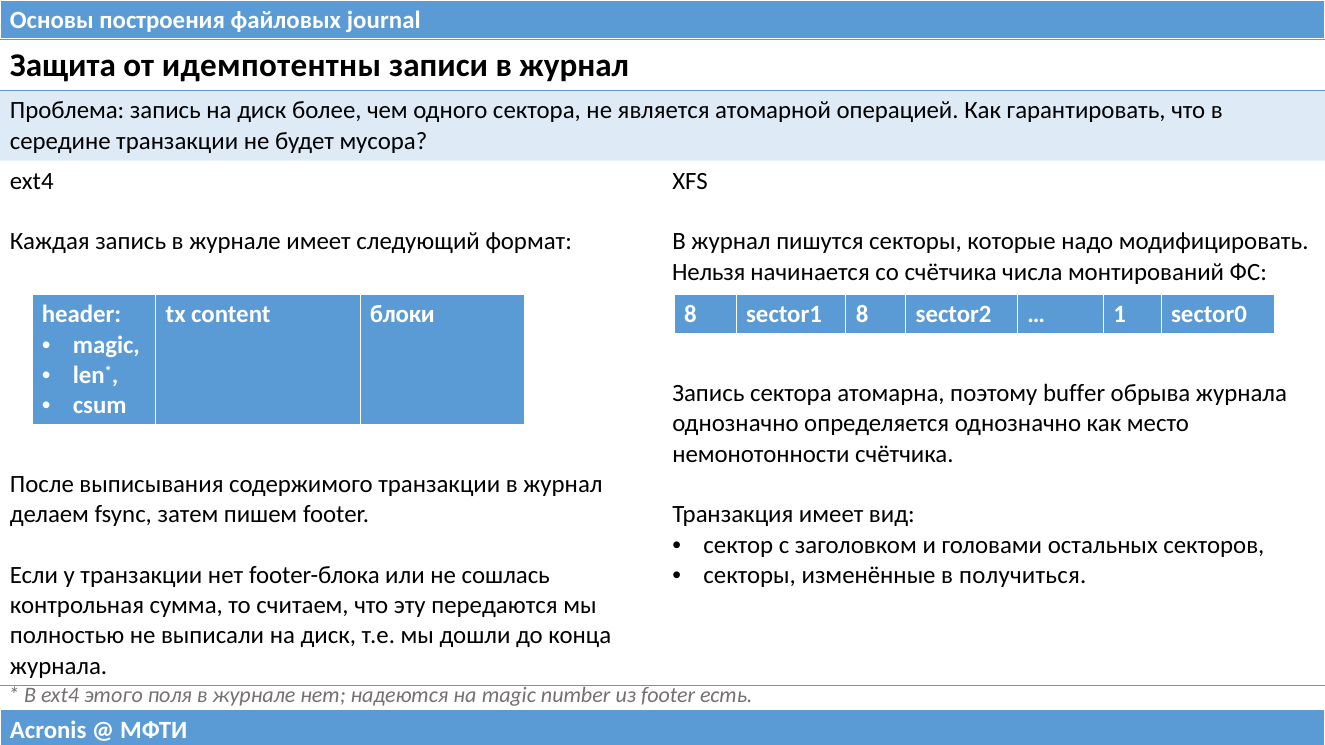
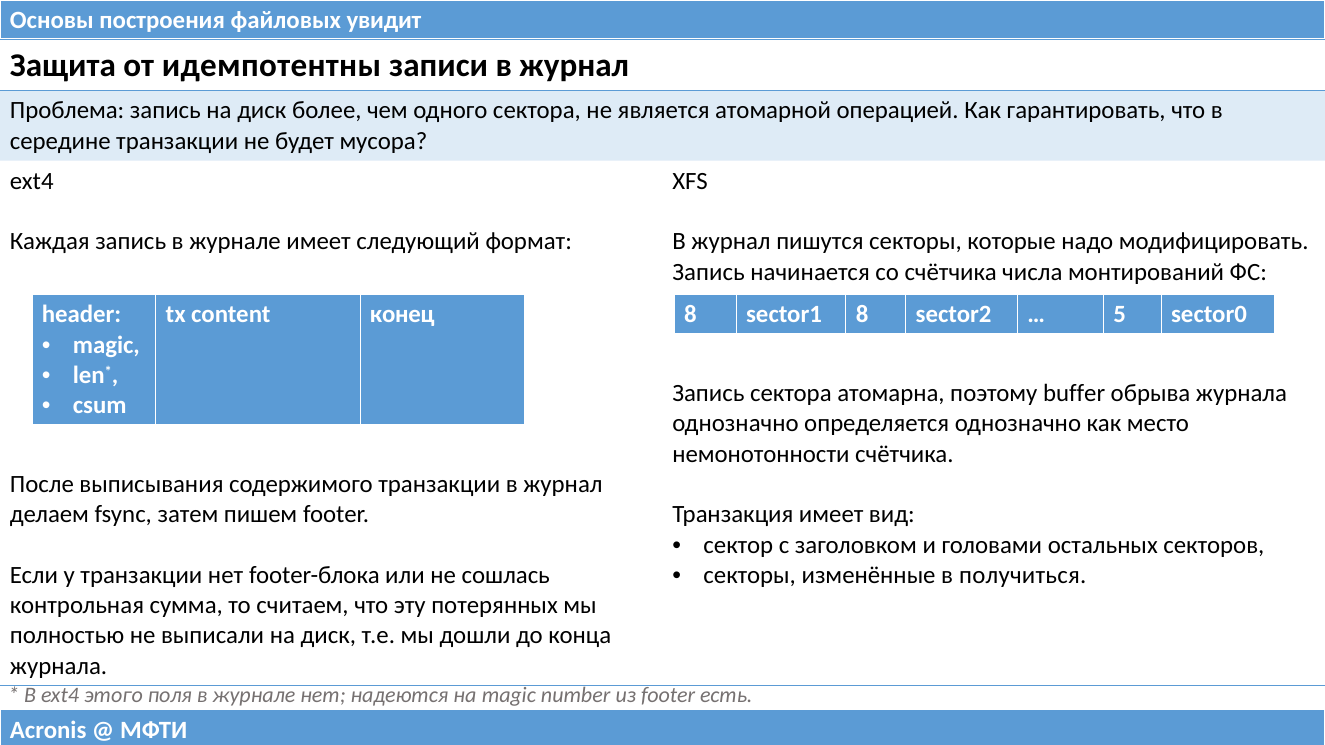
journal: journal -> увидит (384, 20)
Нельзя: Нельзя -> Запись (709, 272)
блоки: блоки -> конец (402, 315)
1: 1 -> 5 (1120, 315)
передаются: передаются -> потерянных (495, 606)
